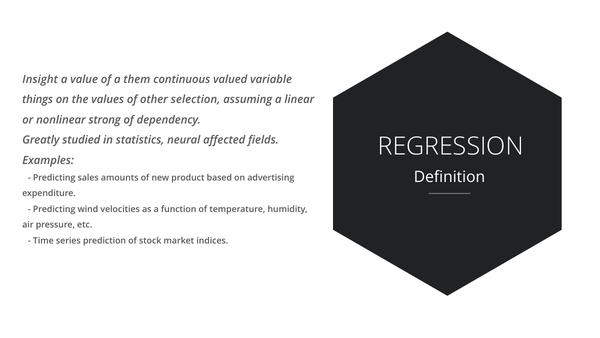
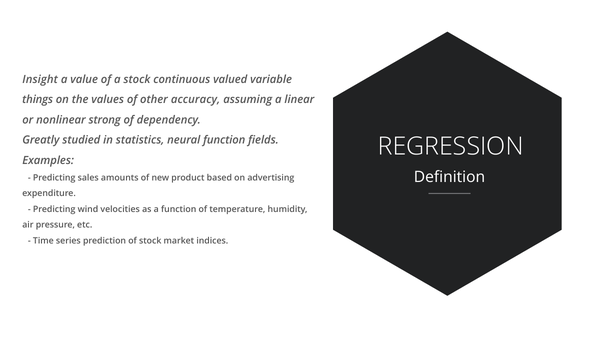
a them: them -> stock (137, 79)
selection: selection -> accuracy (196, 100)
neural affected: affected -> function (224, 140)
